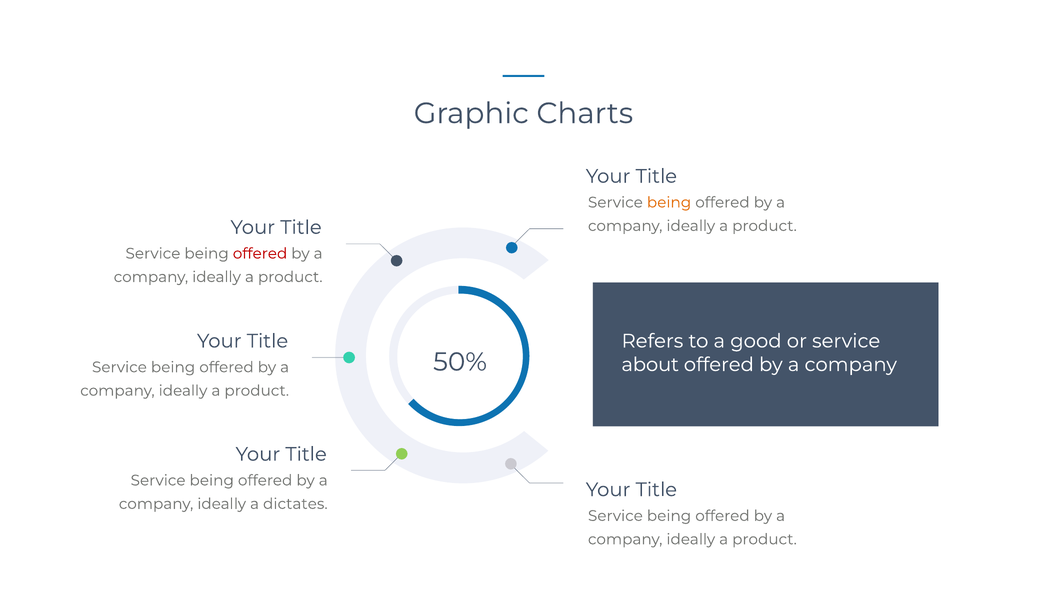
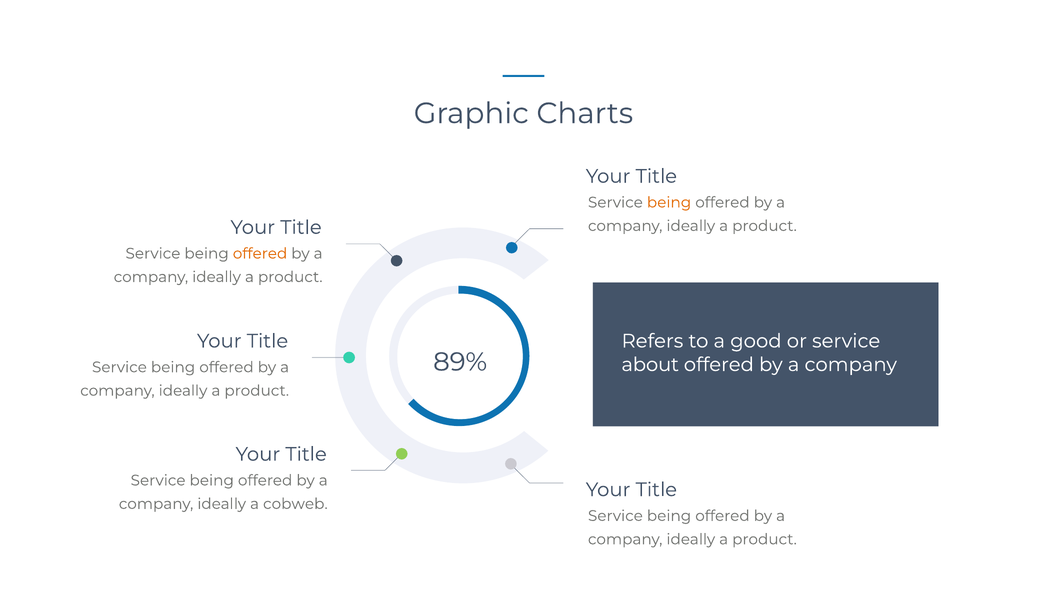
offered colour: red -> orange (260, 254)
50%: 50% -> 89% (460, 362)
dictates: dictates -> cobweb (295, 504)
